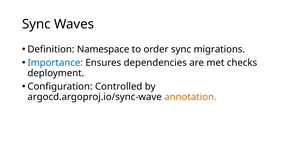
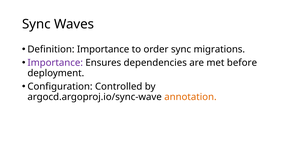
Definition Namespace: Namespace -> Importance (103, 50)
Importance colour: blue -> purple (55, 63)
checks: checks -> before (242, 63)
